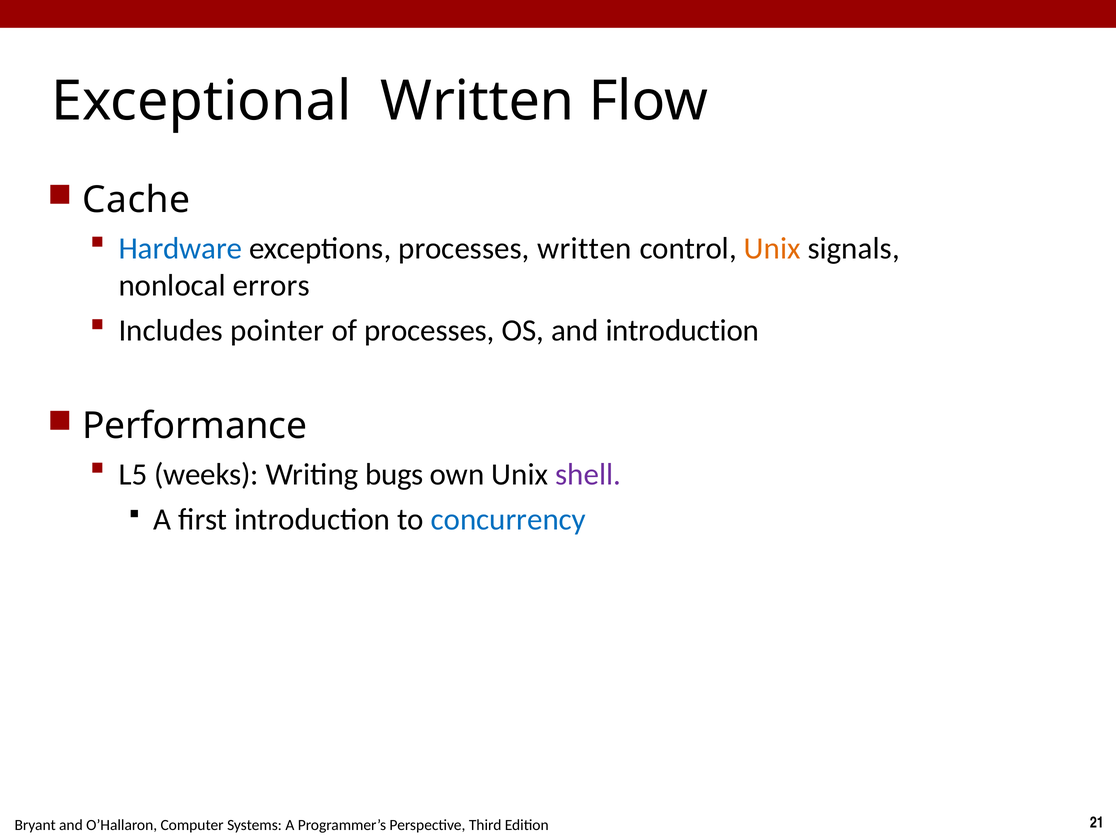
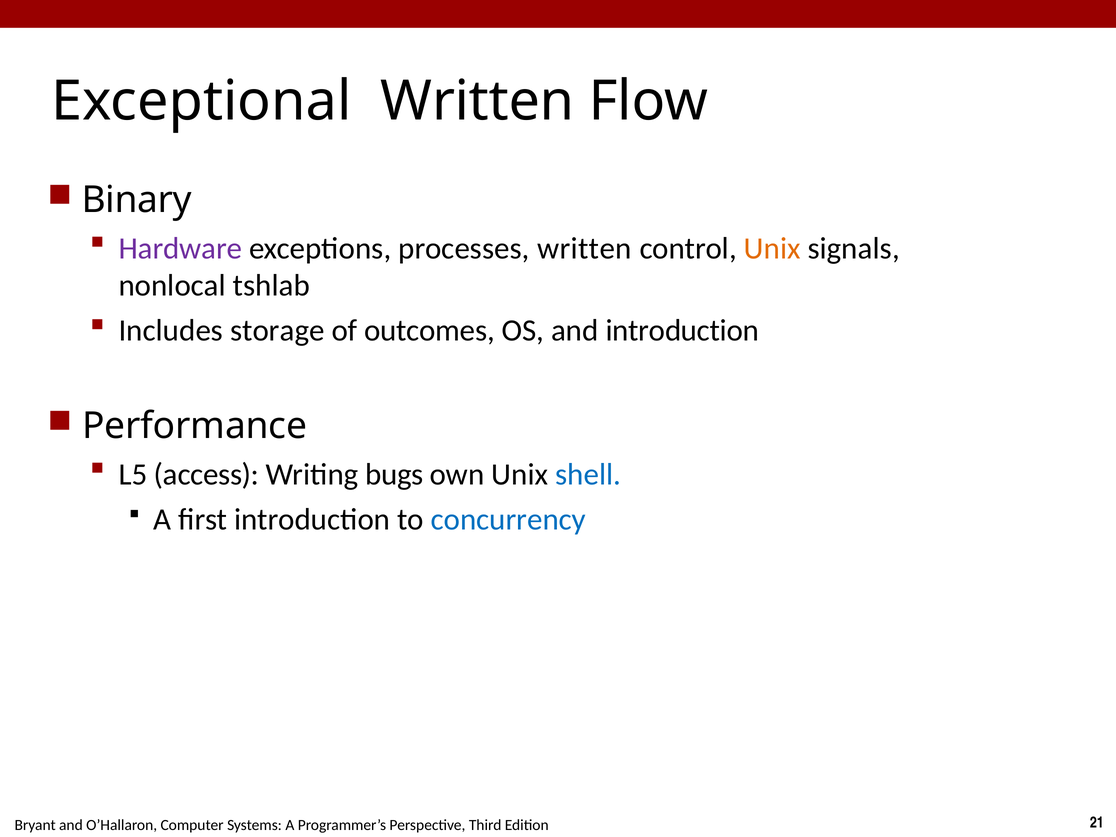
Cache: Cache -> Binary (137, 200)
Hardware colour: blue -> purple (180, 248)
errors: errors -> tshlab (271, 286)
pointer: pointer -> storage (277, 330)
of processes: processes -> outcomes (429, 330)
weeks: weeks -> access (207, 474)
shell colour: purple -> blue (588, 474)
